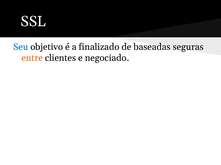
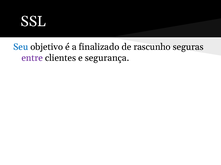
baseadas: baseadas -> rascunho (152, 47)
entre colour: orange -> purple (32, 58)
negociado: negociado -> segurança (107, 58)
